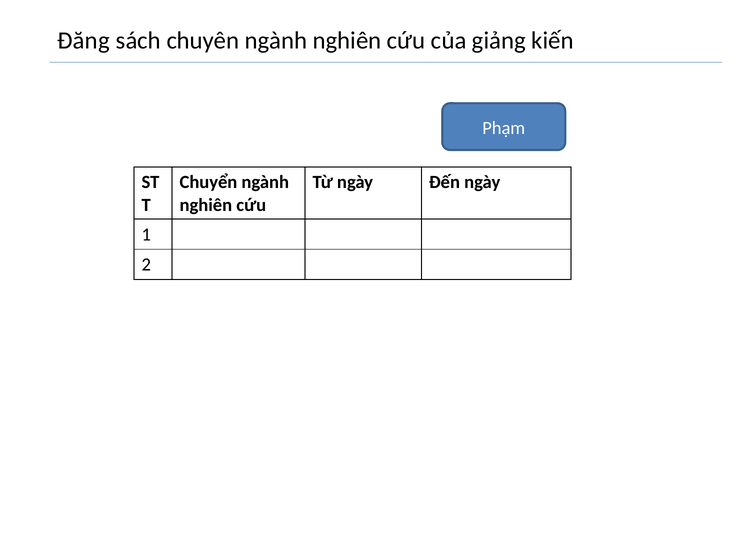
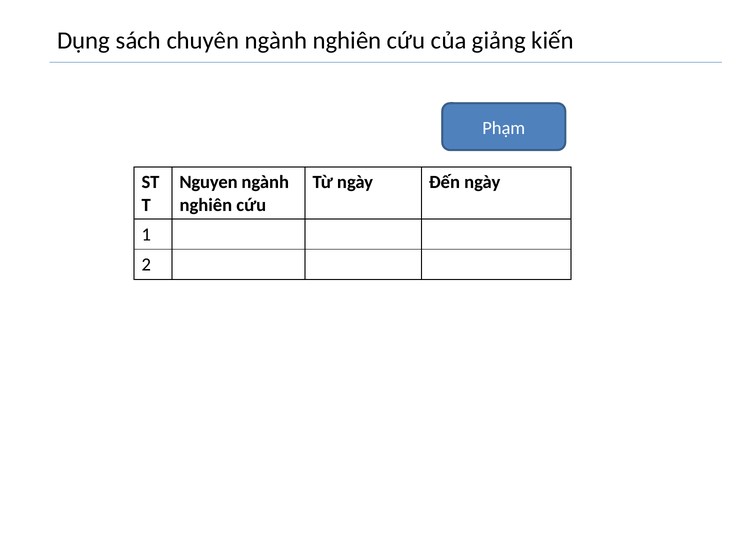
Đăng: Đăng -> Dụng (84, 41)
Chuyển: Chuyển -> Nguyen (209, 182)
